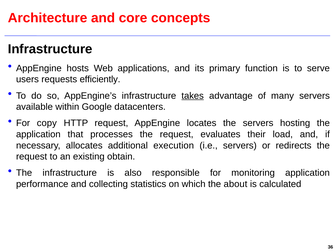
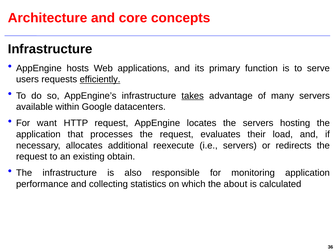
efficiently underline: none -> present (100, 79)
copy: copy -> want (47, 123)
execution: execution -> reexecute (174, 146)
